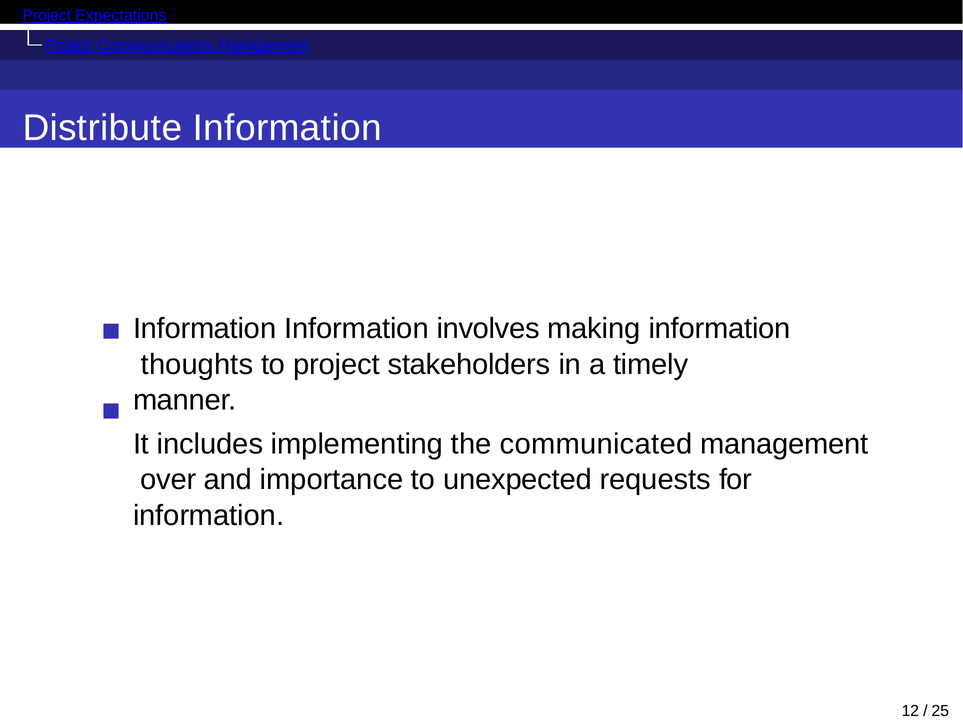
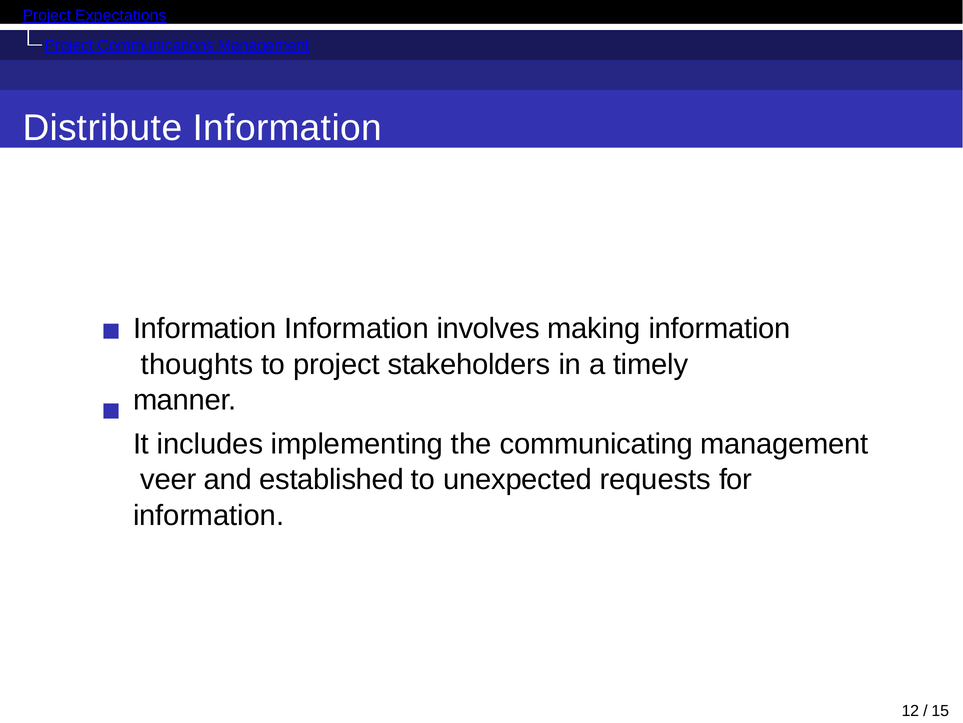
communicated: communicated -> communicating (596, 444)
over: over -> veer (168, 480)
importance: importance -> established (332, 480)
25: 25 -> 15 (940, 711)
